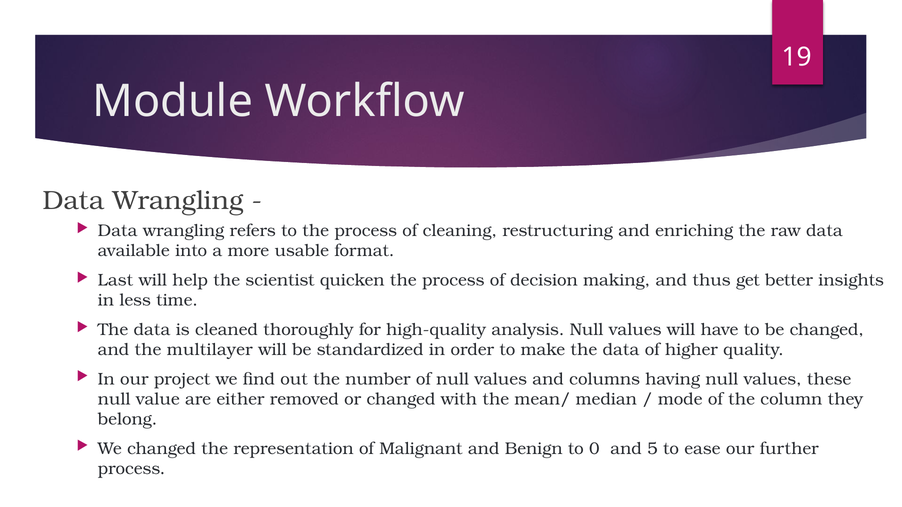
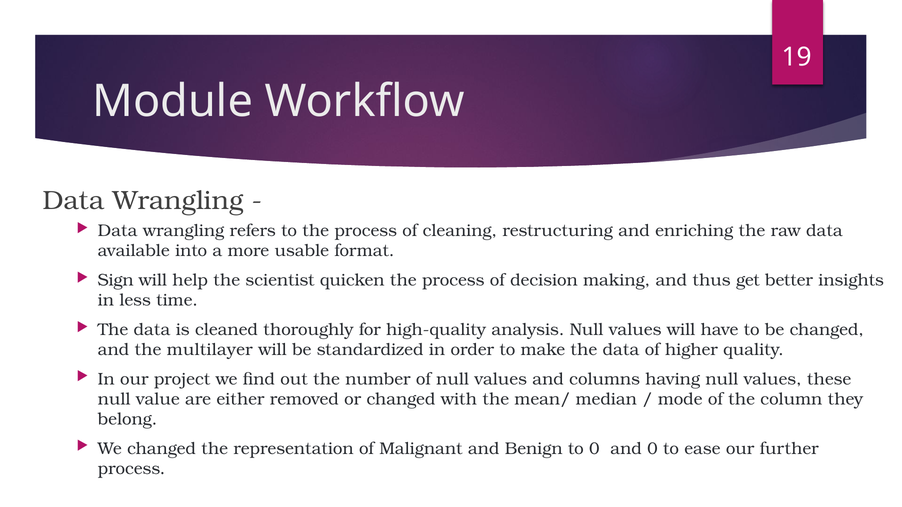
Last: Last -> Sign (116, 280)
and 5: 5 -> 0 (652, 449)
